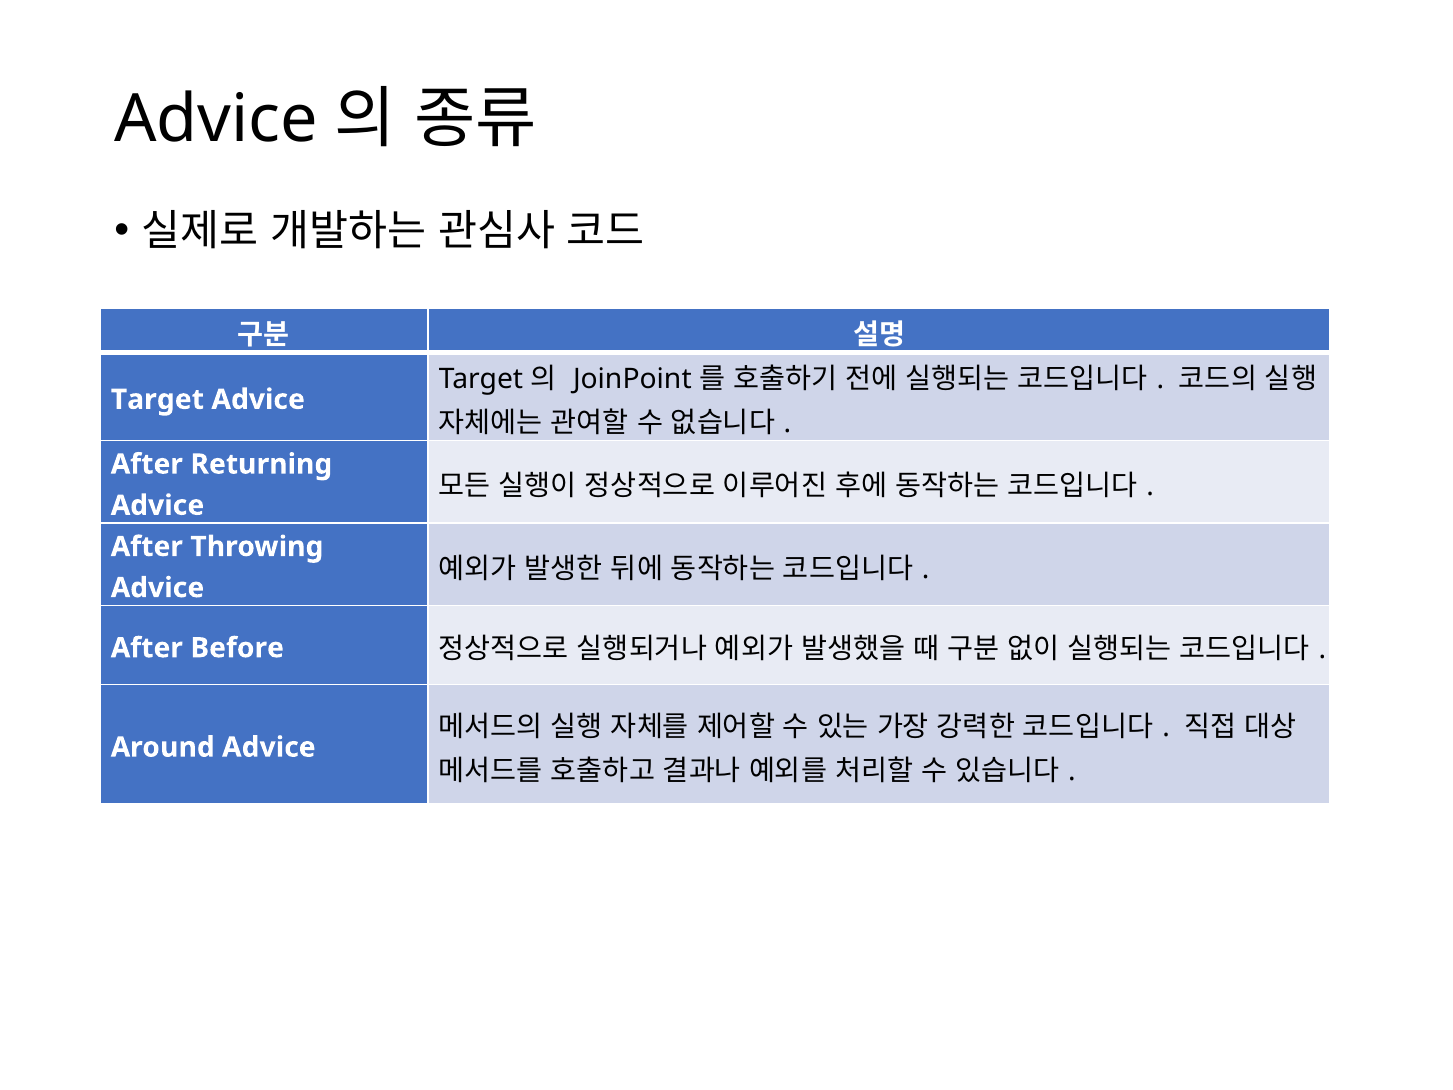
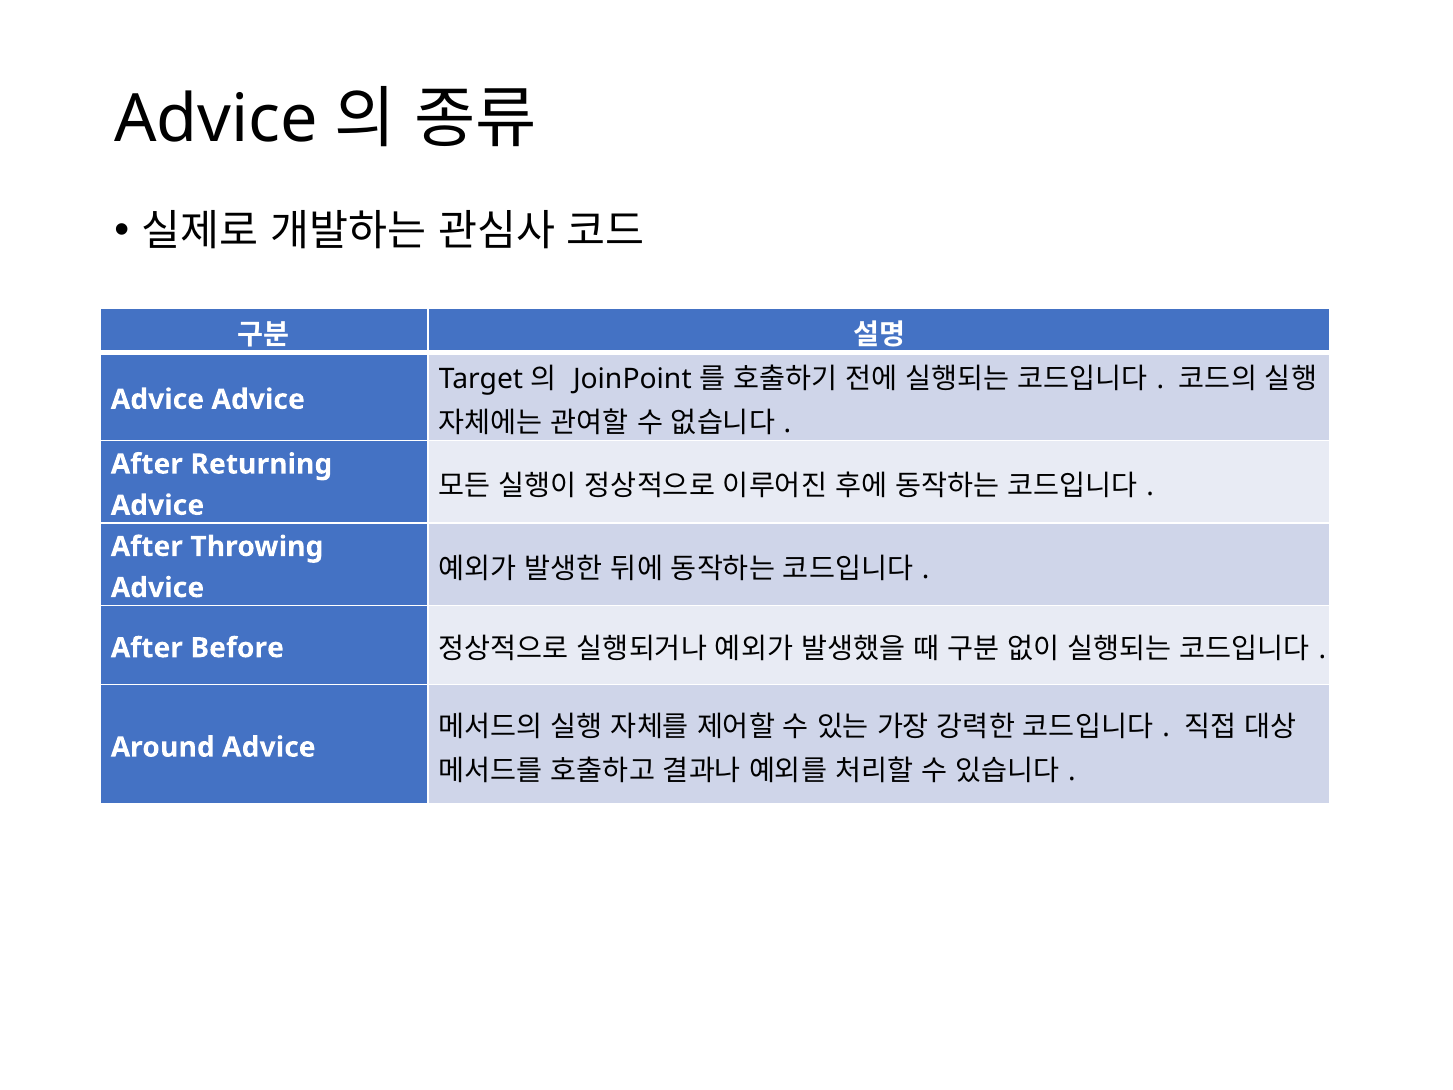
Target: Target -> Advice (157, 399)
